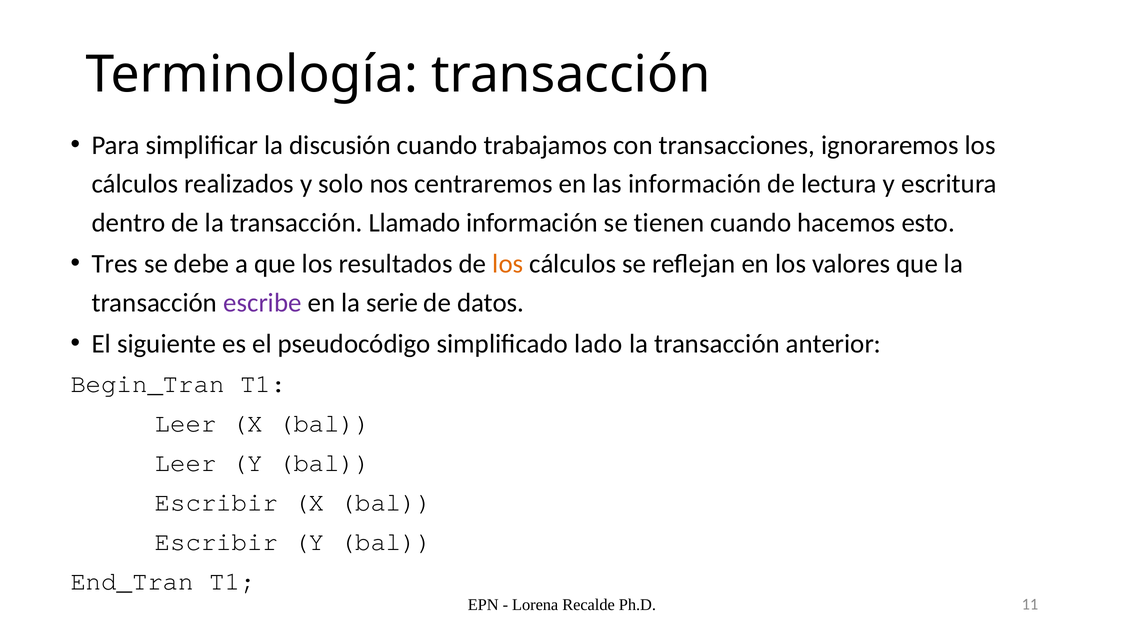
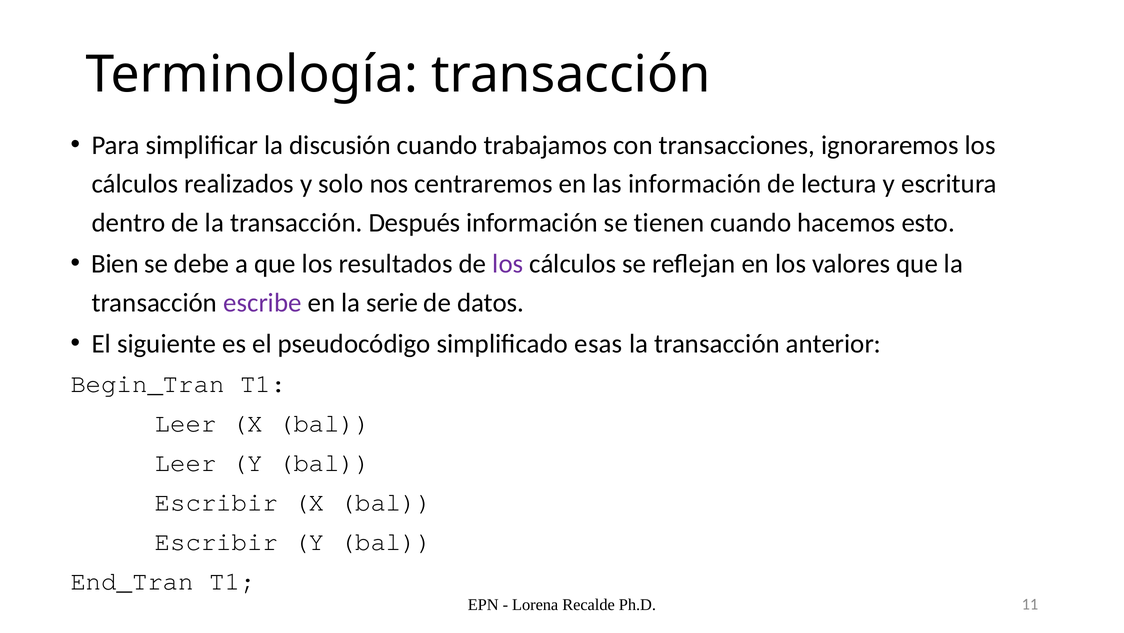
Llamado: Llamado -> Después (414, 222)
Tres: Tres -> Bien (115, 264)
los colour: orange -> purple (508, 264)
lado: lado -> esas (598, 343)
